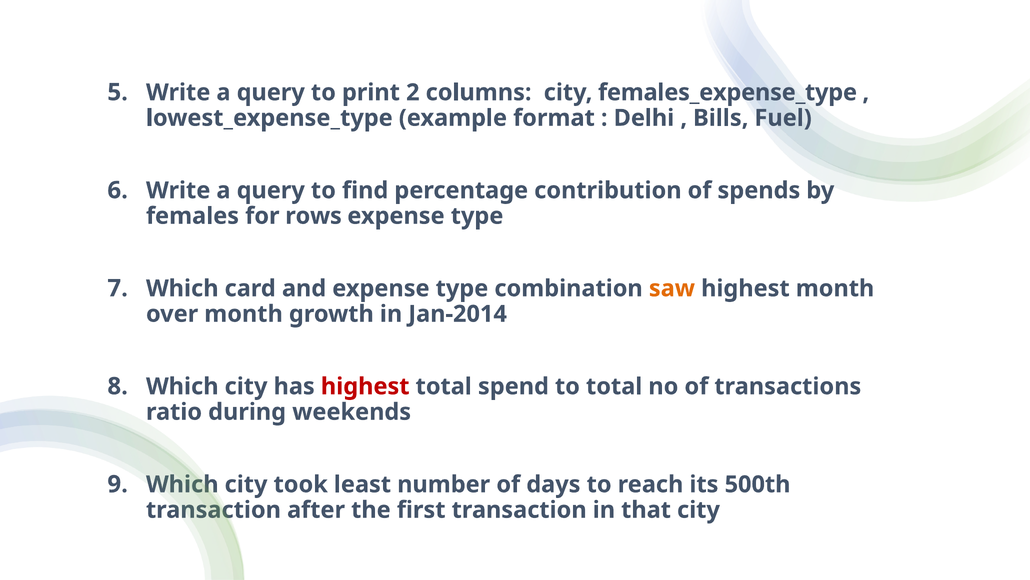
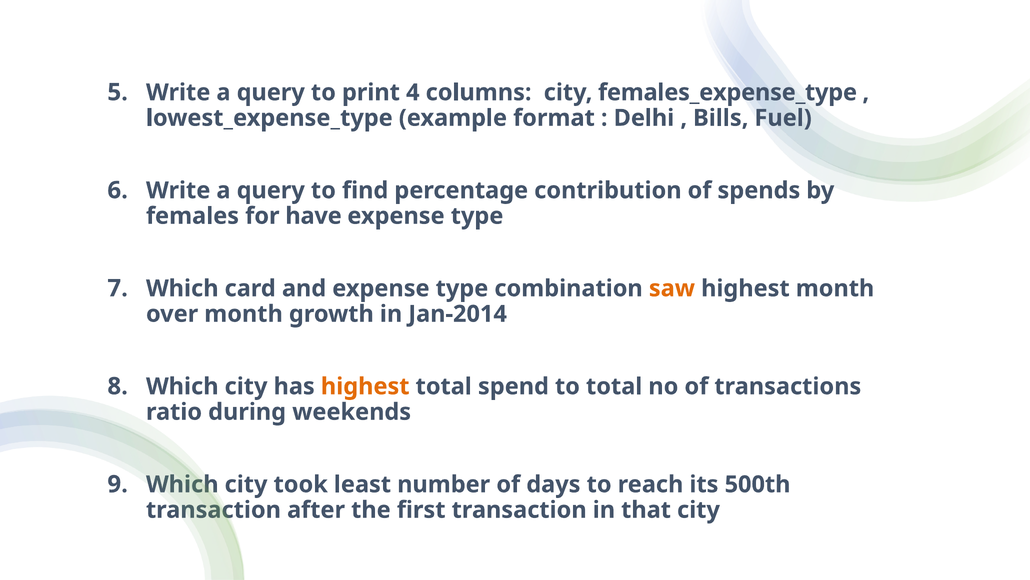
2: 2 -> 4 (413, 92)
rows: rows -> have (314, 216)
highest colour: red -> orange (365, 386)
